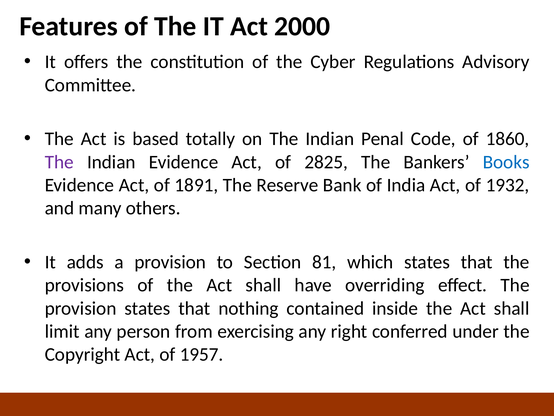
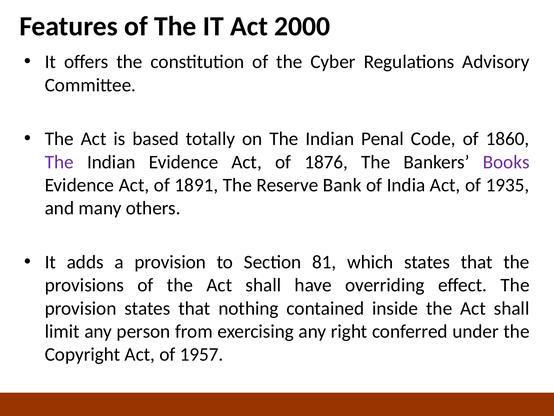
2825: 2825 -> 1876 (326, 162)
Books colour: blue -> purple (506, 162)
1932: 1932 -> 1935 (508, 185)
